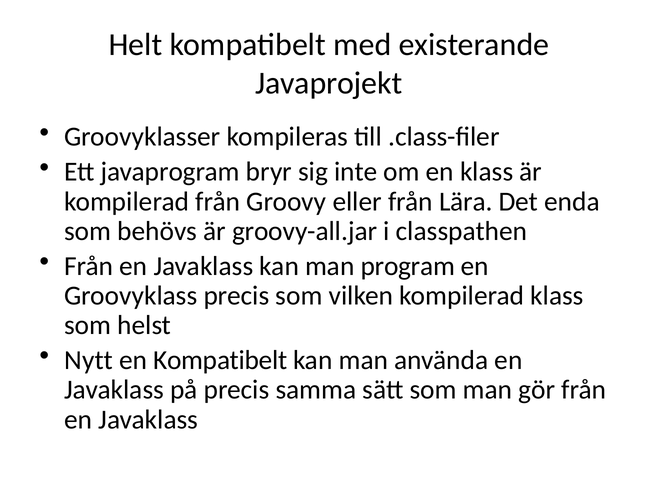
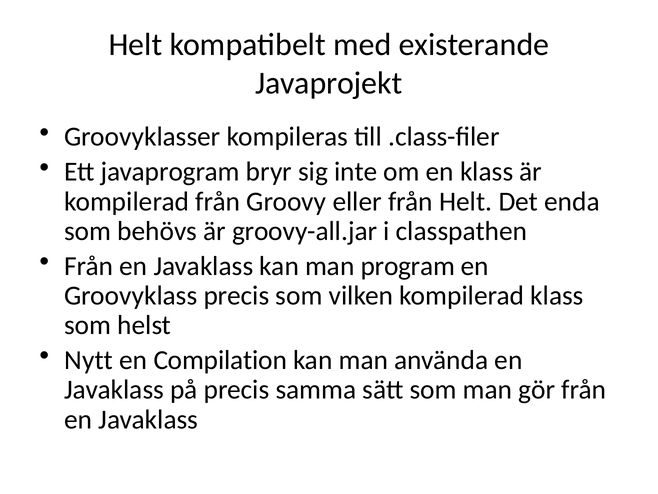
från Lära: Lära -> Helt (466, 201)
en Kompatibelt: Kompatibelt -> Compilation (220, 360)
